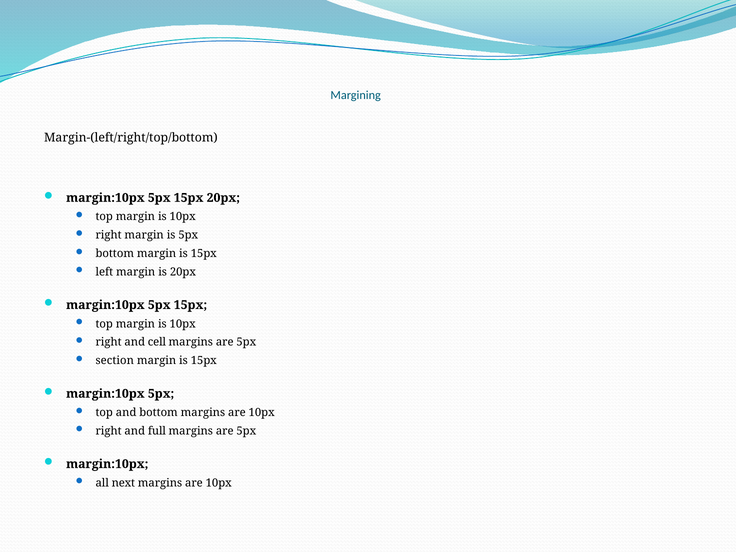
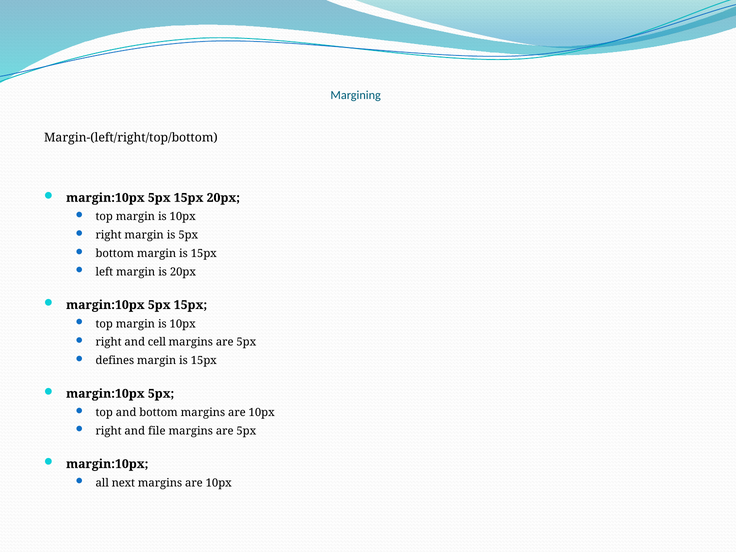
section: section -> defines (115, 361)
full: full -> file (157, 431)
